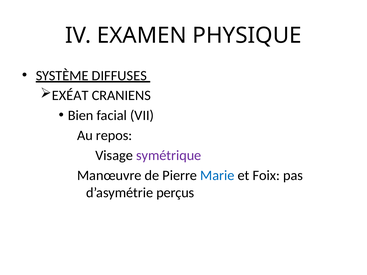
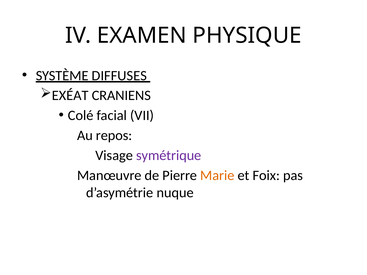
Bien: Bien -> Colé (81, 116)
Marie colour: blue -> orange (217, 176)
perçus: perçus -> nuque (175, 193)
